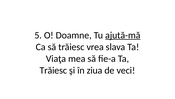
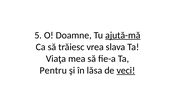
Trăiesc: Trăiesc -> Pentru (53, 70)
ziua: ziua -> lăsa (95, 70)
veci underline: none -> present (126, 70)
